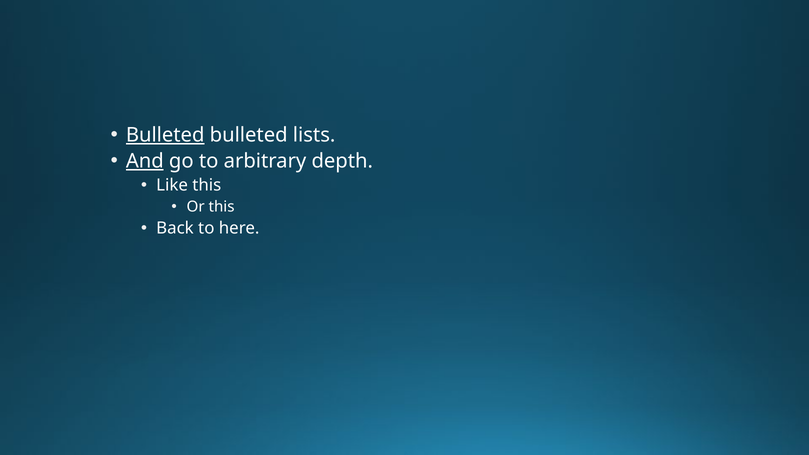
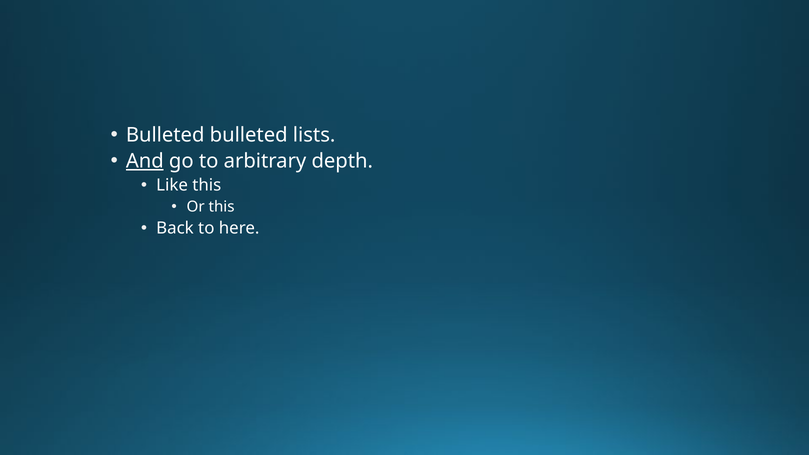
Bulleted underline: present -> none (165, 135)
